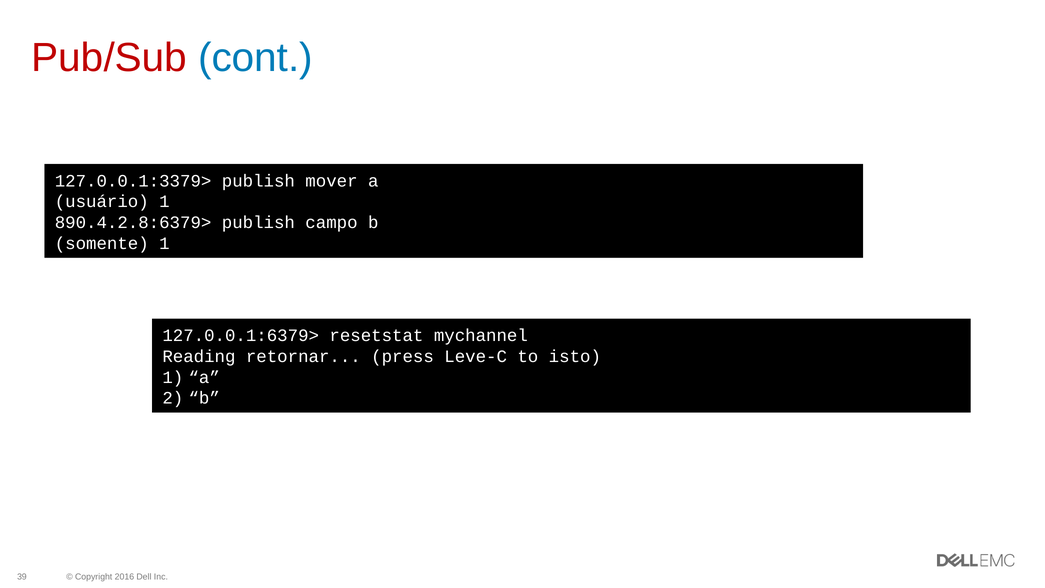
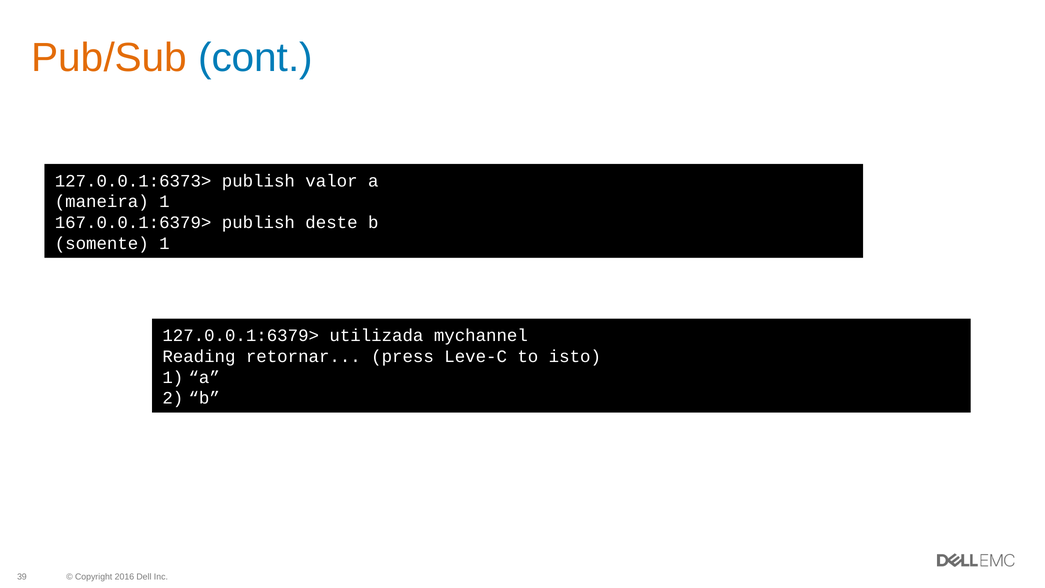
Pub/Sub colour: red -> orange (109, 58)
127.0.0.1:3379>: 127.0.0.1:3379> -> 127.0.0.1:6373> (133, 181)
mover: mover -> valor (331, 181)
usuário: usuário -> maneira (102, 202)
890.4.2.8:6379>: 890.4.2.8:6379> -> 167.0.0.1:6379> (133, 223)
campo: campo -> deste (331, 223)
resetstat: resetstat -> utilizada (376, 335)
